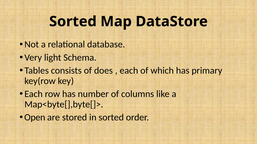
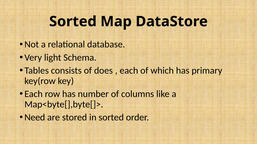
Open: Open -> Need (35, 118)
